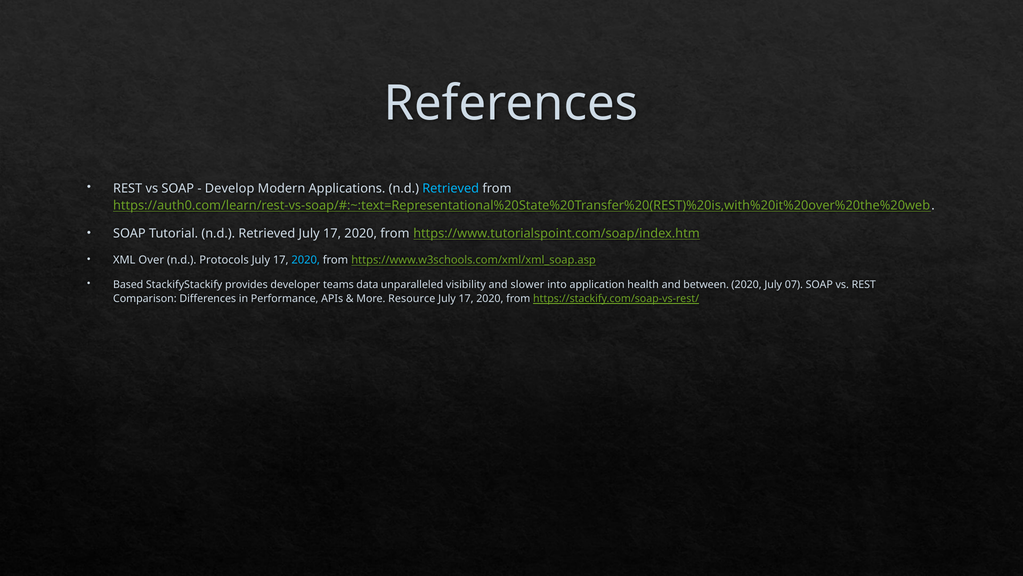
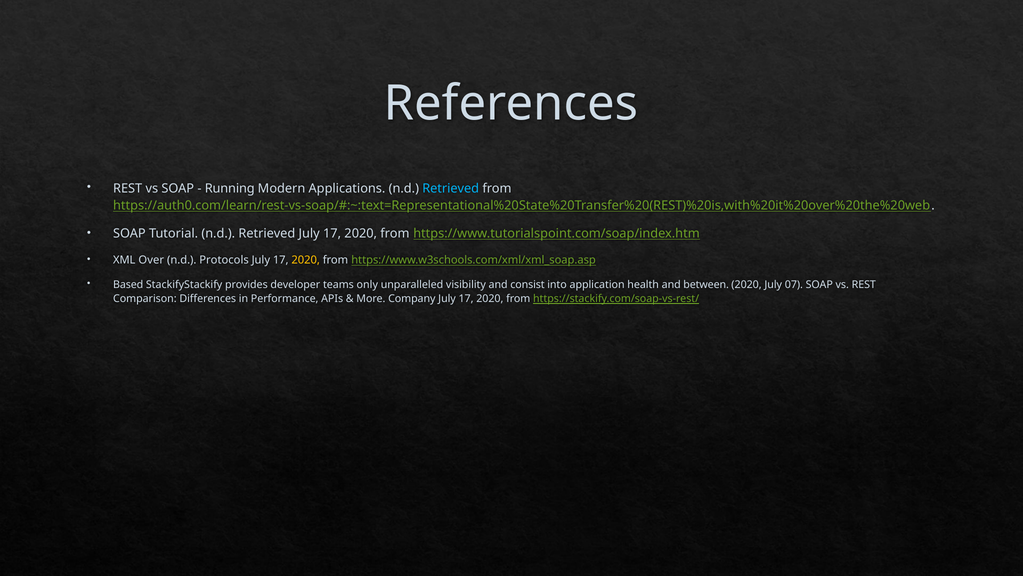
Develop: Develop -> Running (230, 188)
2020 colour: light blue -> yellow (306, 260)
data: data -> only (367, 284)
slower: slower -> consist (528, 284)
Resource: Resource -> Company (412, 298)
